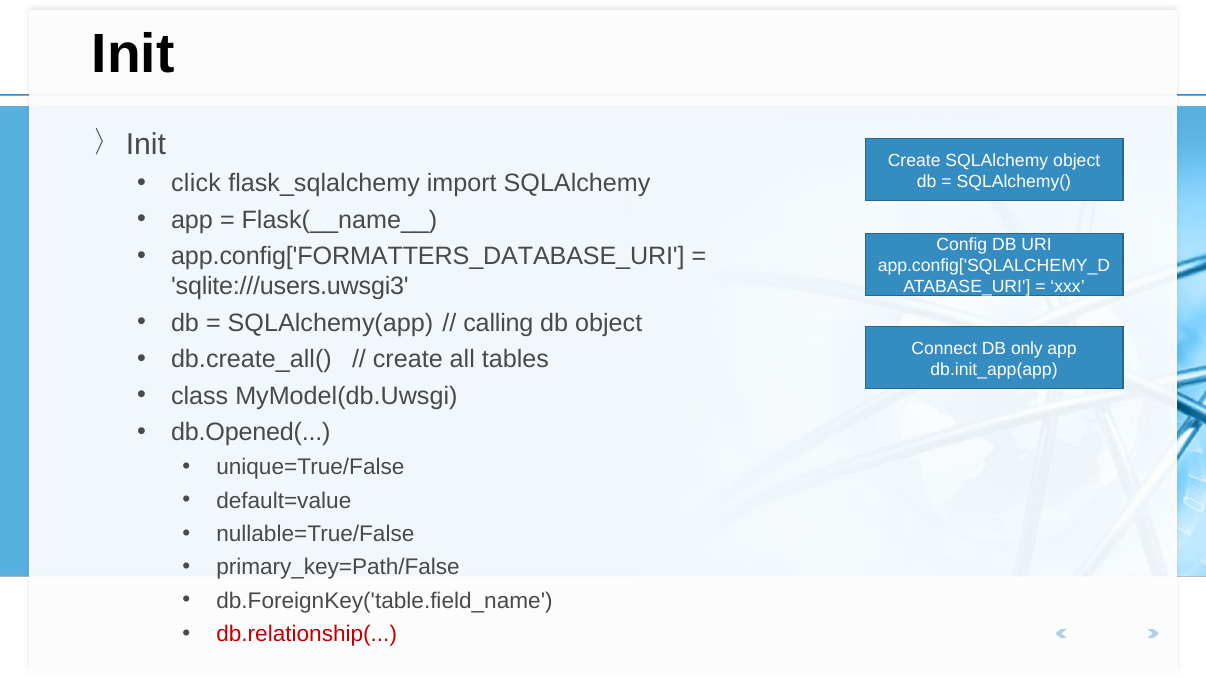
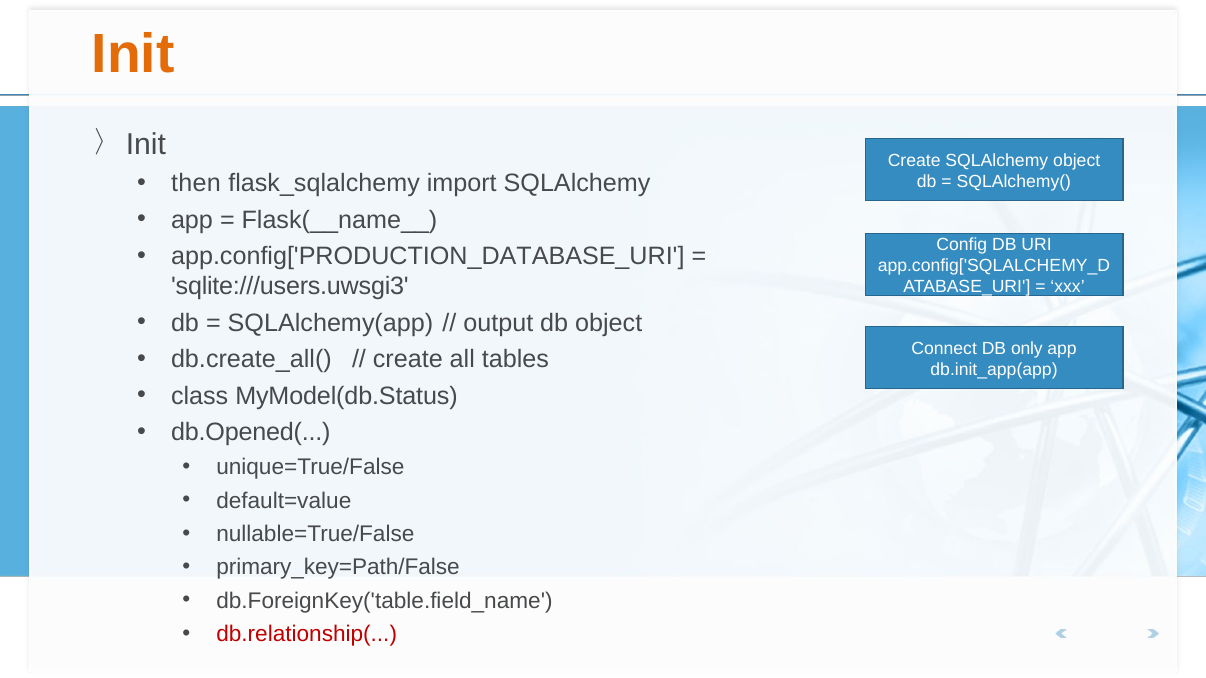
Init colour: black -> orange (133, 54)
click: click -> then (196, 184)
app.config['FORMATTERS_DATABASE_URI: app.config['FORMATTERS_DATABASE_URI -> app.config['PRODUCTION_DATABASE_URI (428, 257)
calling: calling -> output (498, 323)
MyModel(db.Uwsgi: MyModel(db.Uwsgi -> MyModel(db.Status (346, 396)
